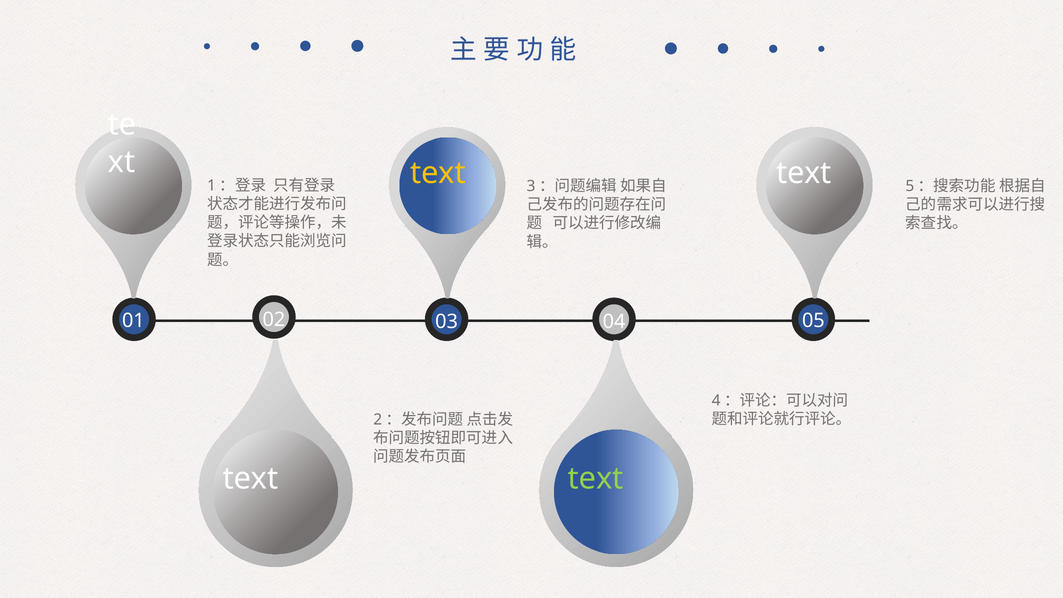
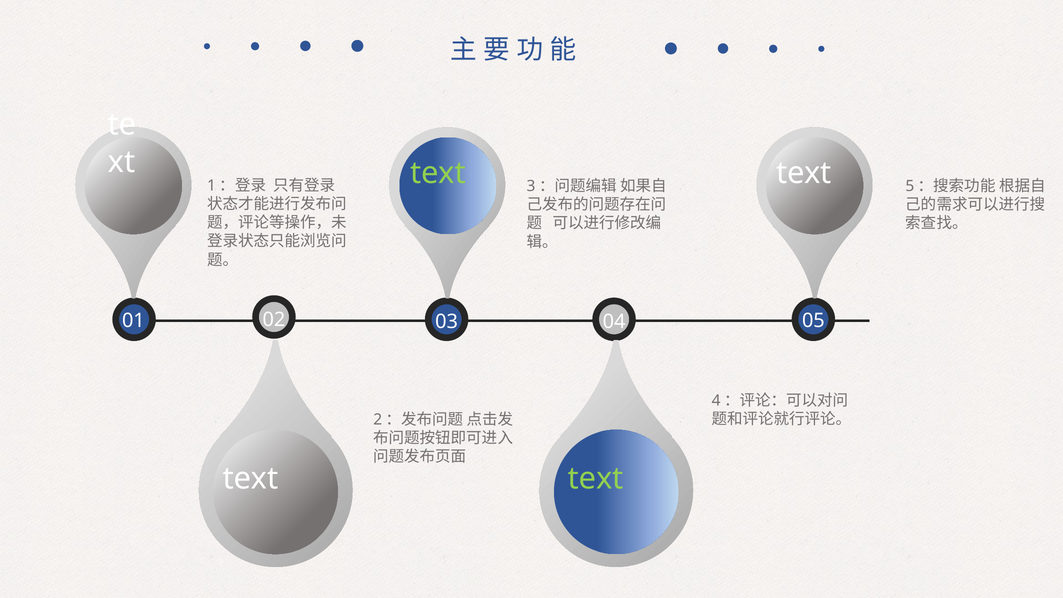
text colour: yellow -> light green (438, 173)
